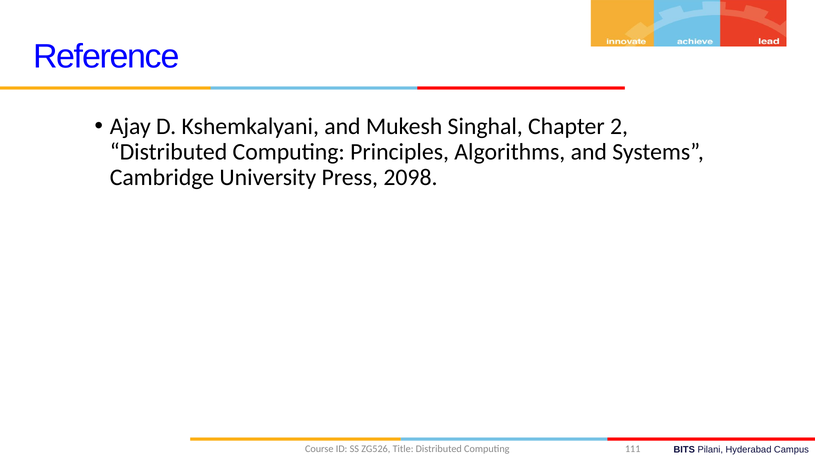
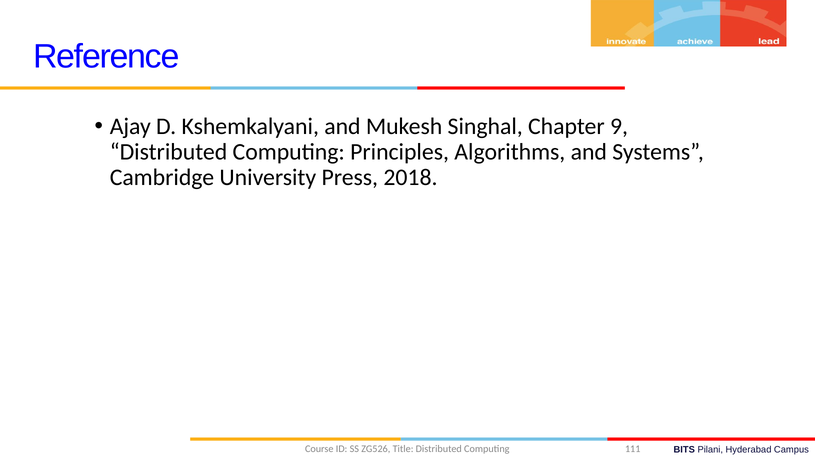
2: 2 -> 9 (619, 126)
2098: 2098 -> 2018 (410, 178)
